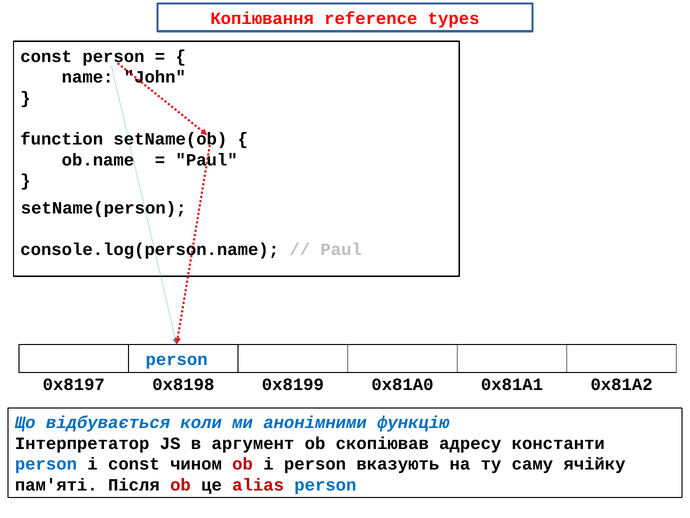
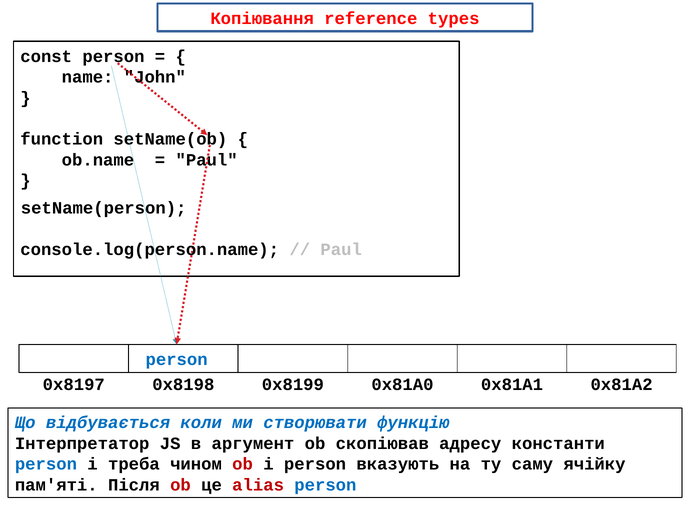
анонімними: анонімними -> створювати (315, 422)
і const: const -> треба (134, 464)
